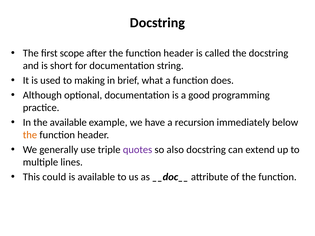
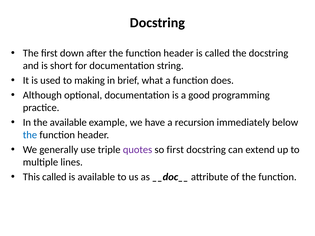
scope: scope -> down (72, 53)
the colour: orange -> blue (30, 135)
so also: also -> first (175, 150)
This could: could -> called (54, 177)
